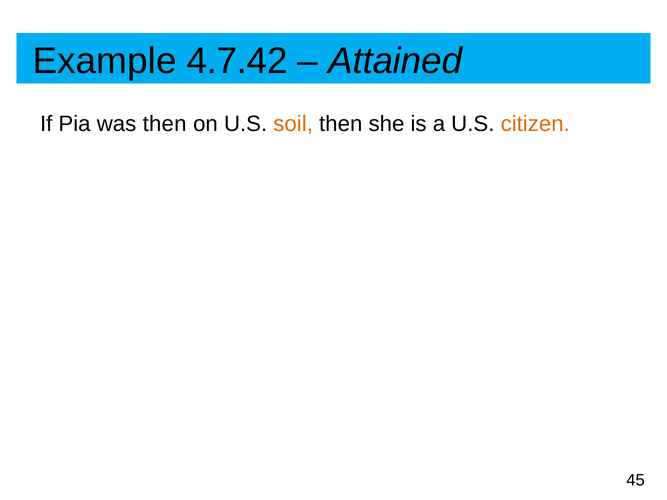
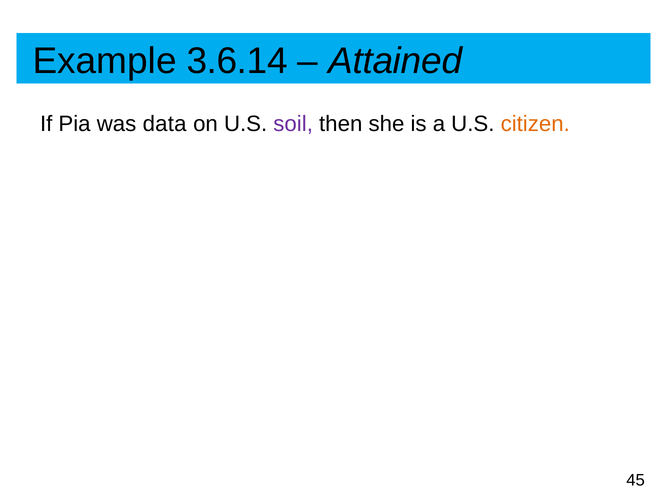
4.7.42: 4.7.42 -> 3.6.14 (237, 61)
was then: then -> data (165, 124)
soil colour: orange -> purple (293, 124)
